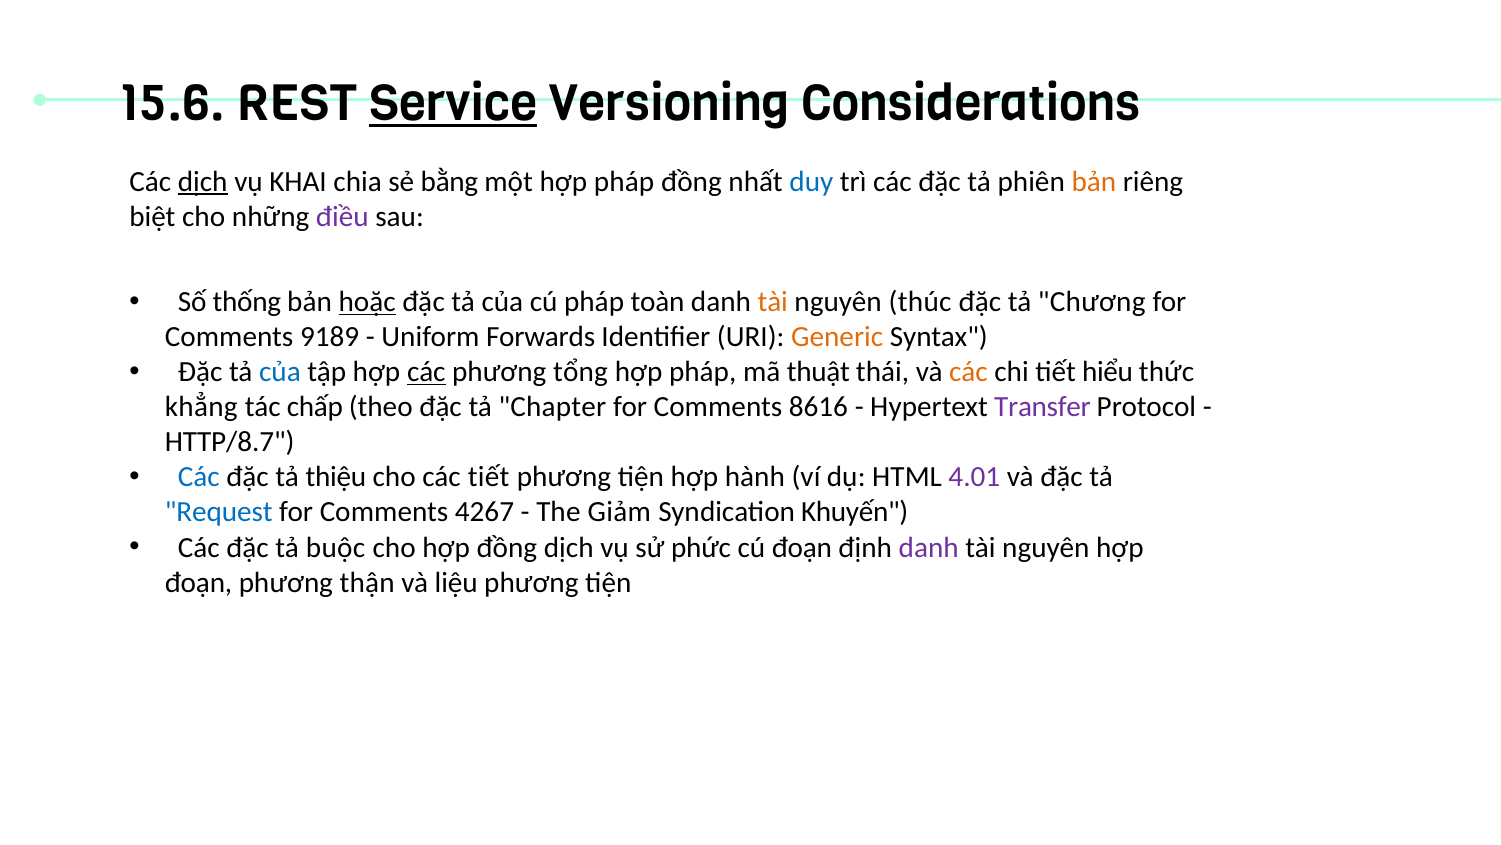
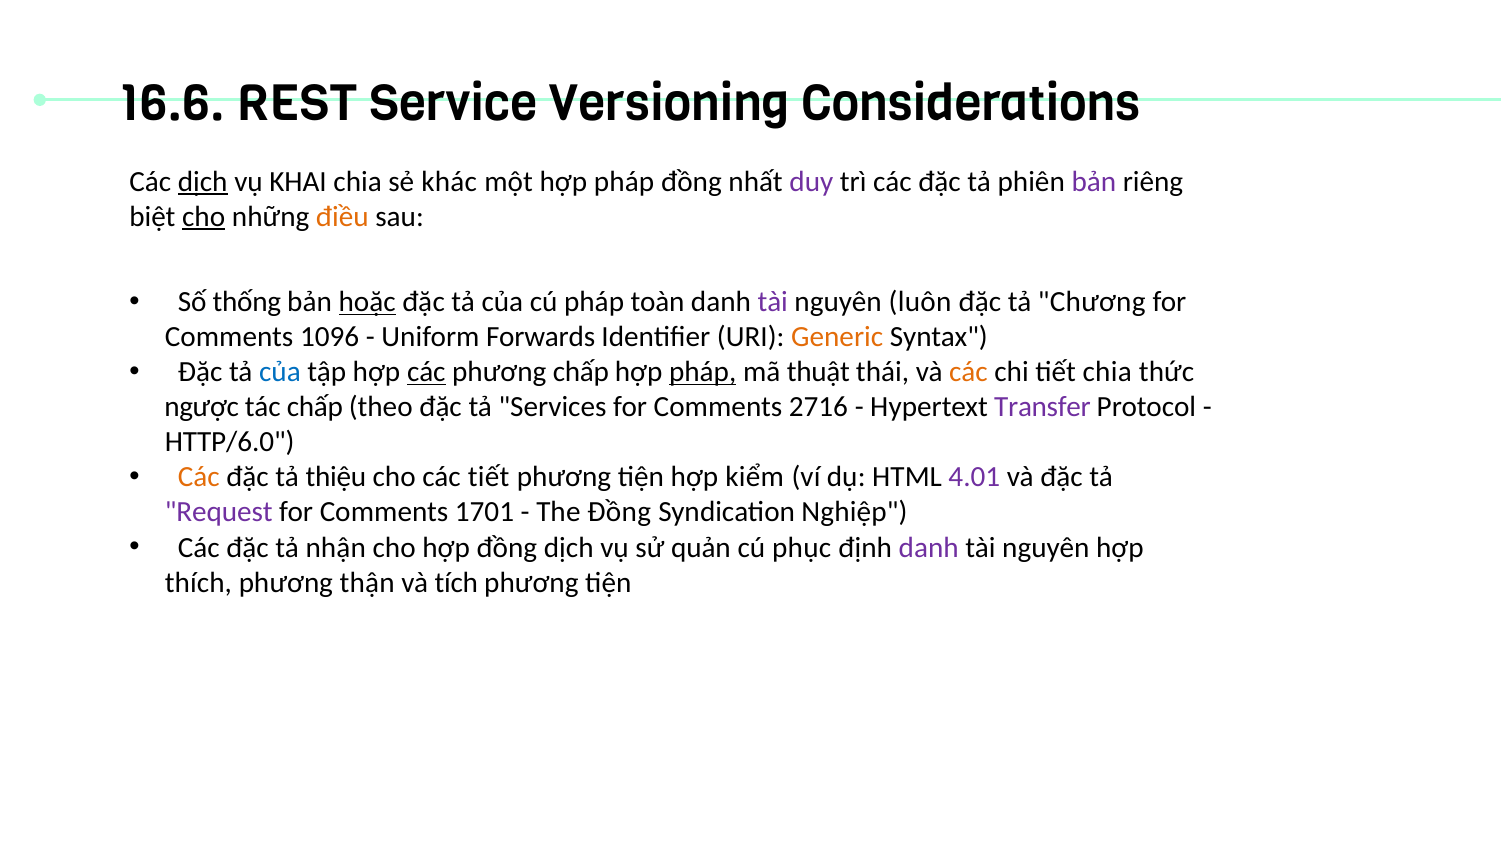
15.6: 15.6 -> 16.6 (171, 104)
Service underline: present -> none (453, 104)
bằng: bằng -> khác (449, 182)
duy colour: blue -> purple (811, 182)
bản colour: orange -> purple (1094, 182)
cho underline: none -> present (204, 217)
điều colour: purple -> orange (342, 217)
tài colour: orange -> purple (773, 302)
thúc: thúc -> luôn (920, 302)
9189: 9189 -> 1096 (330, 337)
phương tổng: tổng -> chấp (581, 372)
pháp underline: none -> present (703, 372)
tiết hiểu: hiểu -> chia (1107, 372)
khẳng: khẳng -> ngược (202, 407)
Chapter: Chapter -> Services (552, 407)
8616: 8616 -> 2716 (818, 407)
HTTP/8.7: HTTP/8.7 -> HTTP/6.0 (230, 442)
Các colour: blue -> orange (199, 477)
hành: hành -> kiểm (755, 477)
Request colour: blue -> purple (219, 512)
4267: 4267 -> 1701 (485, 512)
The Giảm: Giảm -> Đồng (619, 512)
Khuyến: Khuyến -> Nghiệp (854, 512)
buộc: buộc -> nhận (336, 547)
phức: phức -> quản (701, 547)
cú đoạn: đoạn -> phục (802, 547)
đoạn: đoạn -> thích (198, 582)
liệu: liệu -> tích (456, 582)
